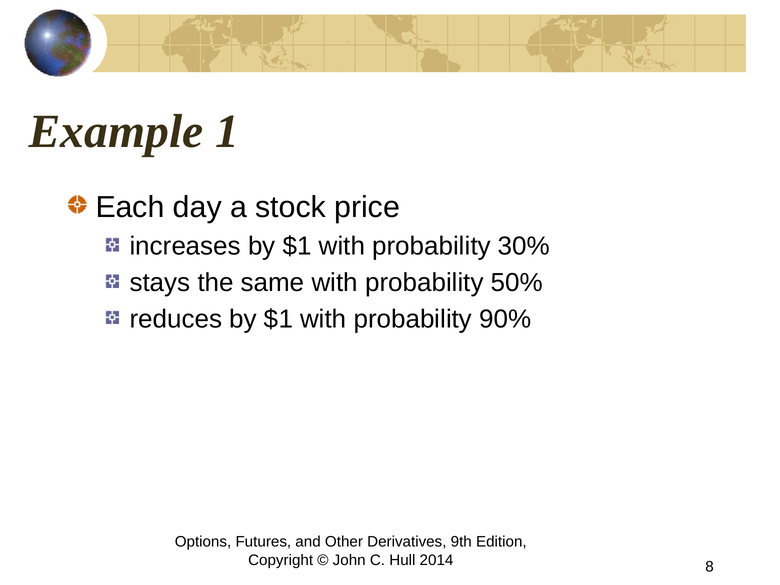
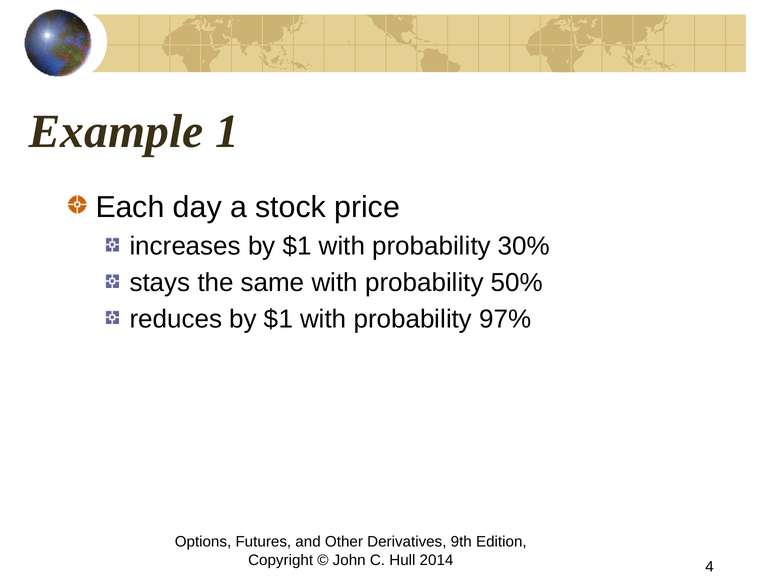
90%: 90% -> 97% (505, 319)
8: 8 -> 4 (709, 567)
